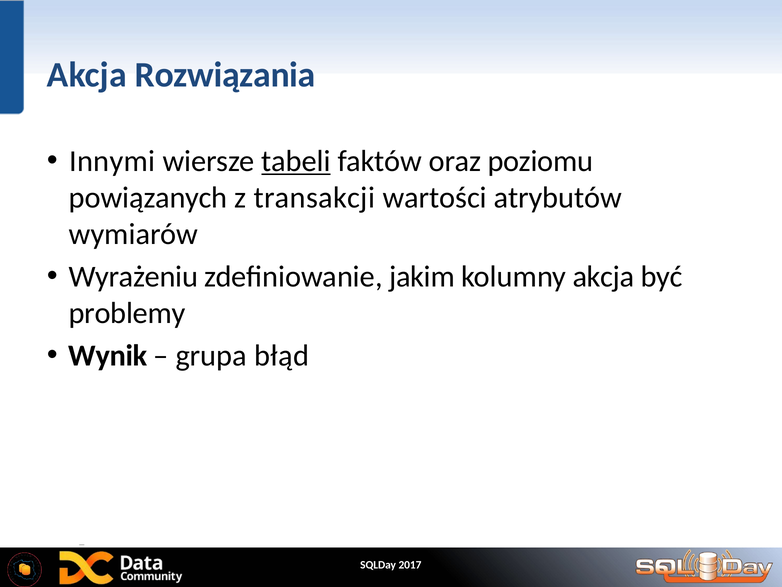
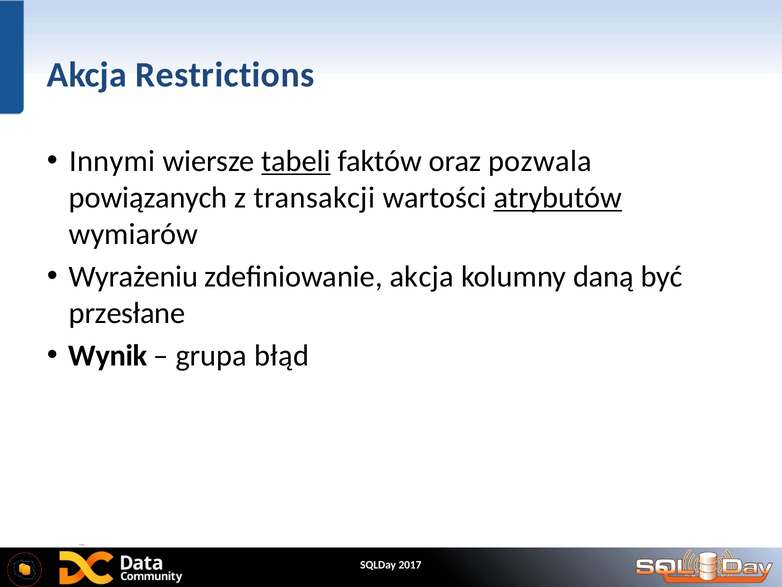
Rozwiązania: Rozwiązania -> Restrictions (225, 75)
poziomu: poziomu -> pozwala (540, 161)
atrybutów underline: none -> present (558, 197)
zdefiniowanie jakim: jakim -> akcja (422, 276)
kolumny akcja: akcja -> daną (603, 276)
problemy: problemy -> przesłane (127, 313)
